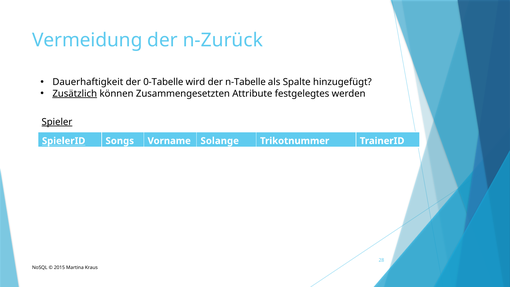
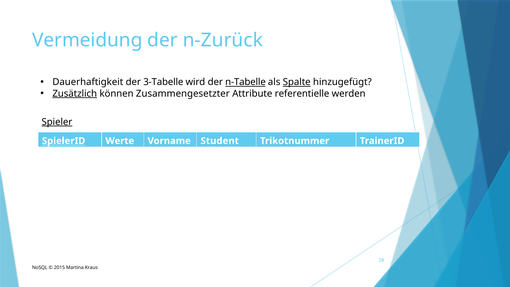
0-Tabelle: 0-Tabelle -> 3-Tabelle (163, 82)
n-Tabelle underline: none -> present (245, 82)
Spalte underline: none -> present (297, 82)
Zusammengesetzten: Zusammengesetzten -> Zusammengesetzter (183, 94)
festgelegtes: festgelegtes -> referentielle (302, 94)
Songs: Songs -> Werte (120, 141)
Solange: Solange -> Student (220, 141)
